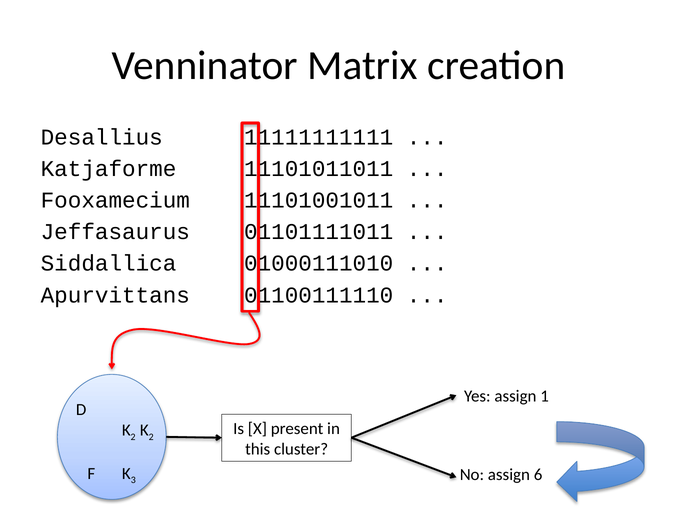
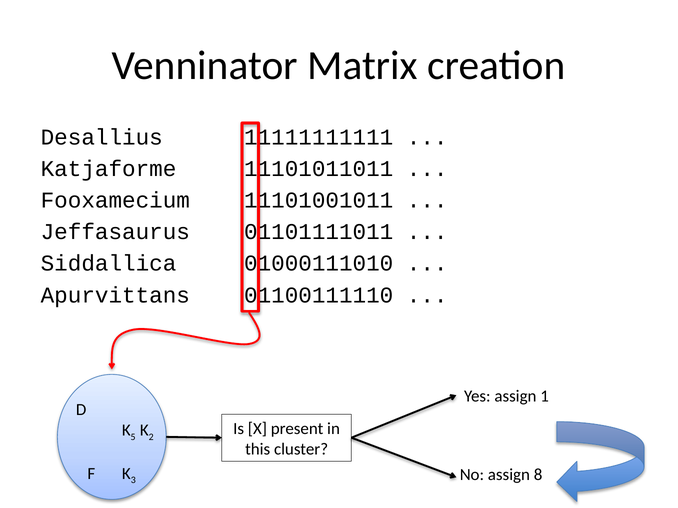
2: 2 -> 5 (133, 437)
6: 6 -> 8 (538, 475)
